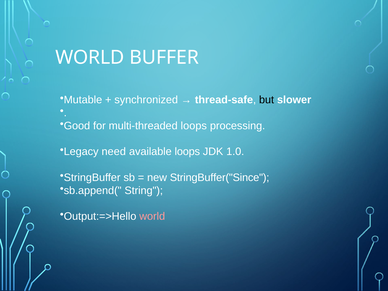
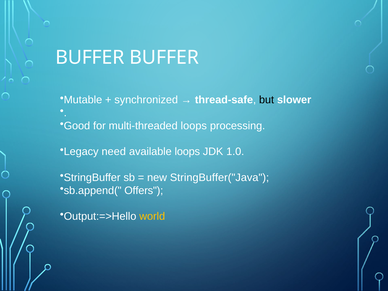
WORLD: WORLD -> BUFFER (90, 57)
StringBuffer("Since: StringBuffer("Since -> StringBuffer("Java (220, 178)
String: String -> Offers (144, 191)
world colour: pink -> yellow (152, 216)
